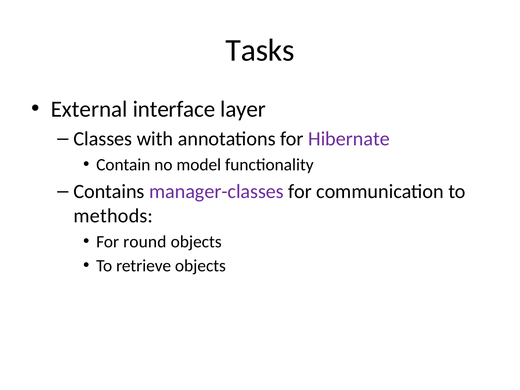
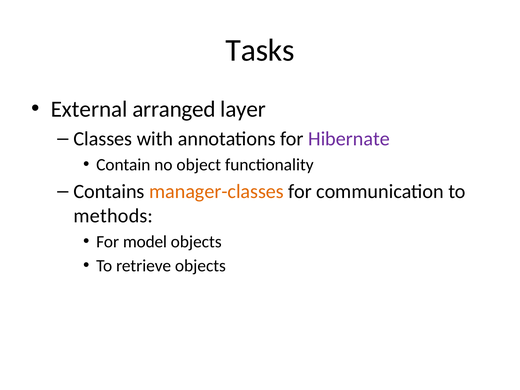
interface: interface -> arranged (174, 109)
model: model -> object (199, 165)
manager-classes colour: purple -> orange (216, 192)
round: round -> model (145, 242)
